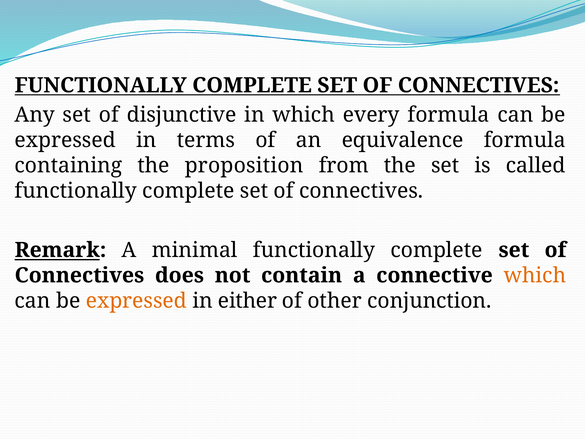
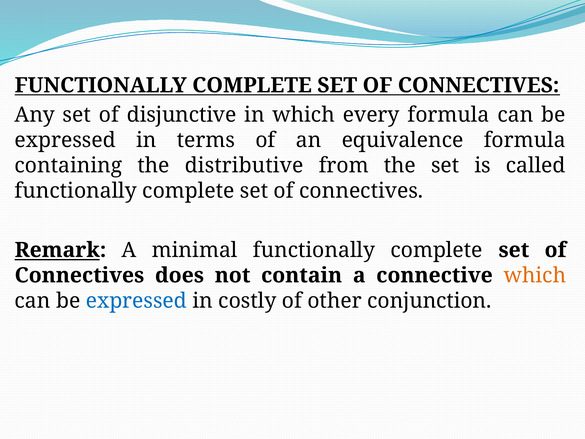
proposition: proposition -> distributive (244, 165)
expressed colour: orange -> blue (136, 301)
either: either -> costly (247, 301)
